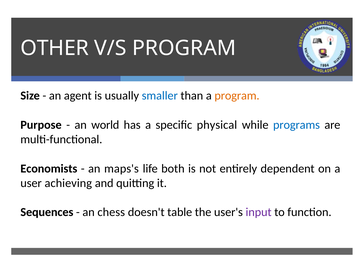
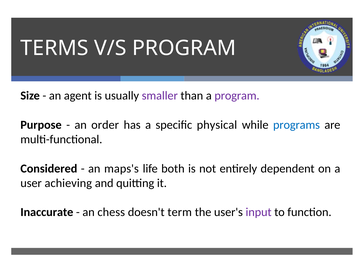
OTHER: OTHER -> TERMS (55, 48)
smaller colour: blue -> purple (160, 96)
program colour: orange -> purple (237, 96)
world: world -> order (105, 125)
Economists: Economists -> Considered (49, 169)
Sequences: Sequences -> Inaccurate (47, 212)
table: table -> term (180, 212)
